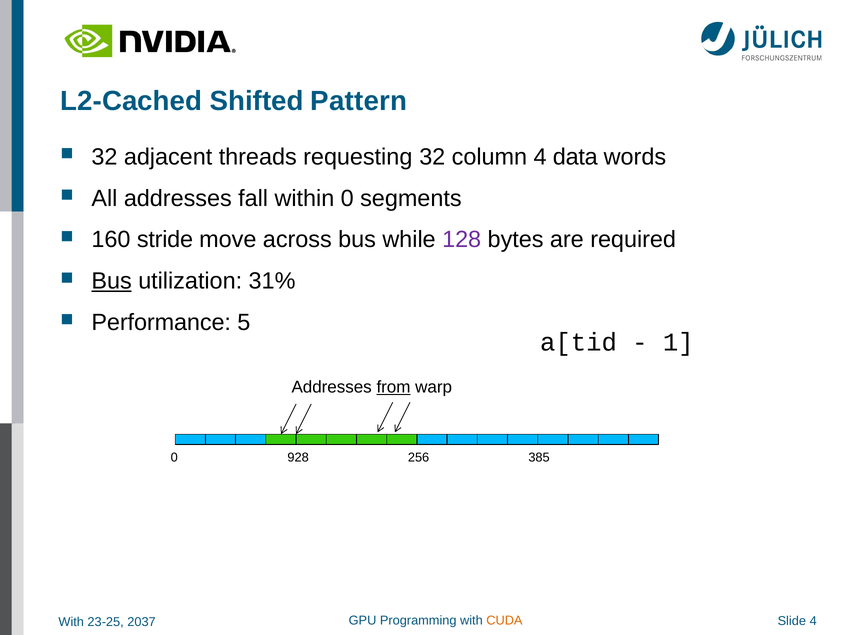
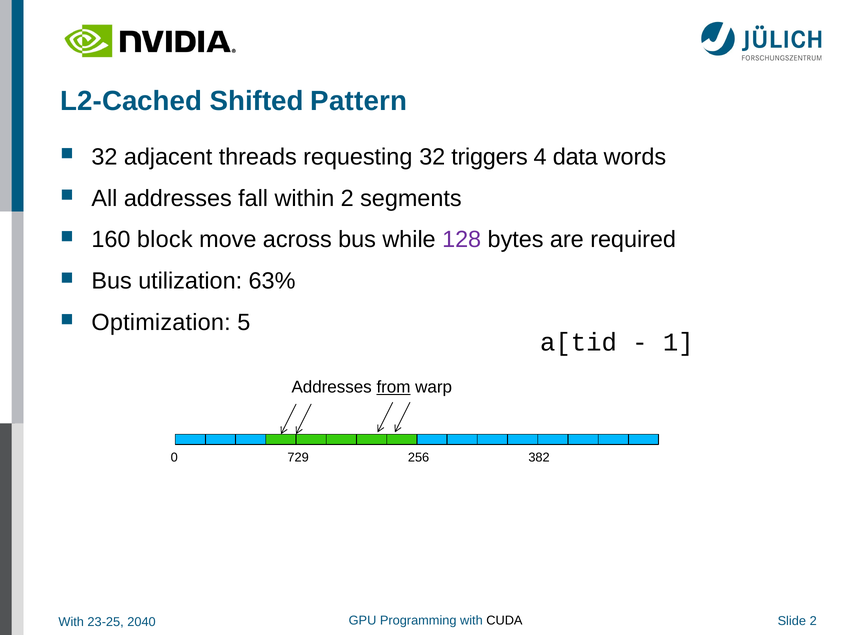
column: column -> triggers (490, 157)
within 0: 0 -> 2 (347, 198)
stride: stride -> block (165, 240)
Bus underline: present -> none (112, 281)
31%: 31% -> 63% (272, 281)
Performance: Performance -> Optimization (161, 322)
928: 928 -> 729 (298, 457)
385: 385 -> 382 (539, 457)
CUDA colour: orange -> black (504, 620)
2037: 2037 -> 2040 (142, 621)
Slide 4: 4 -> 2 (813, 620)
